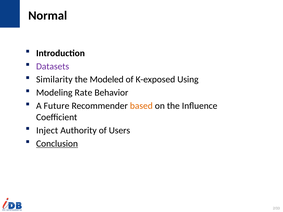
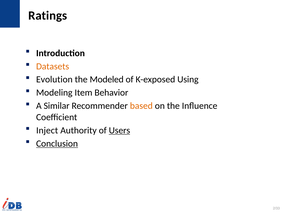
Normal: Normal -> Ratings (48, 16)
Datasets colour: purple -> orange (53, 66)
Similarity: Similarity -> Evolution (54, 80)
Rate: Rate -> Item (84, 93)
Future: Future -> Similar (57, 106)
Users underline: none -> present (119, 131)
